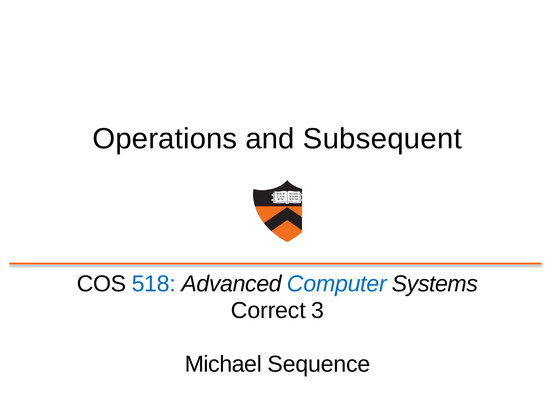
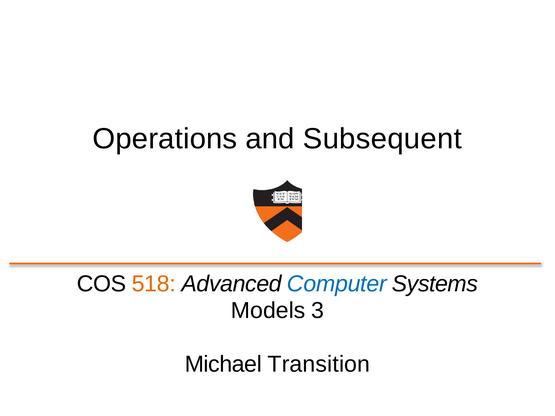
518 colour: blue -> orange (154, 284)
Correct: Correct -> Models (268, 311)
Sequence: Sequence -> Transition (319, 364)
